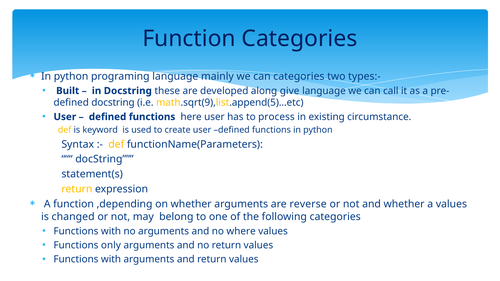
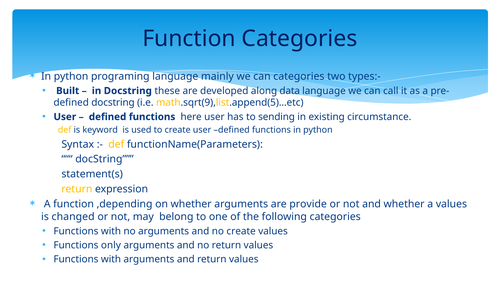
give: give -> data (290, 91)
process: process -> sending (277, 117)
reverse: reverse -> provide (308, 204)
no where: where -> create (241, 231)
